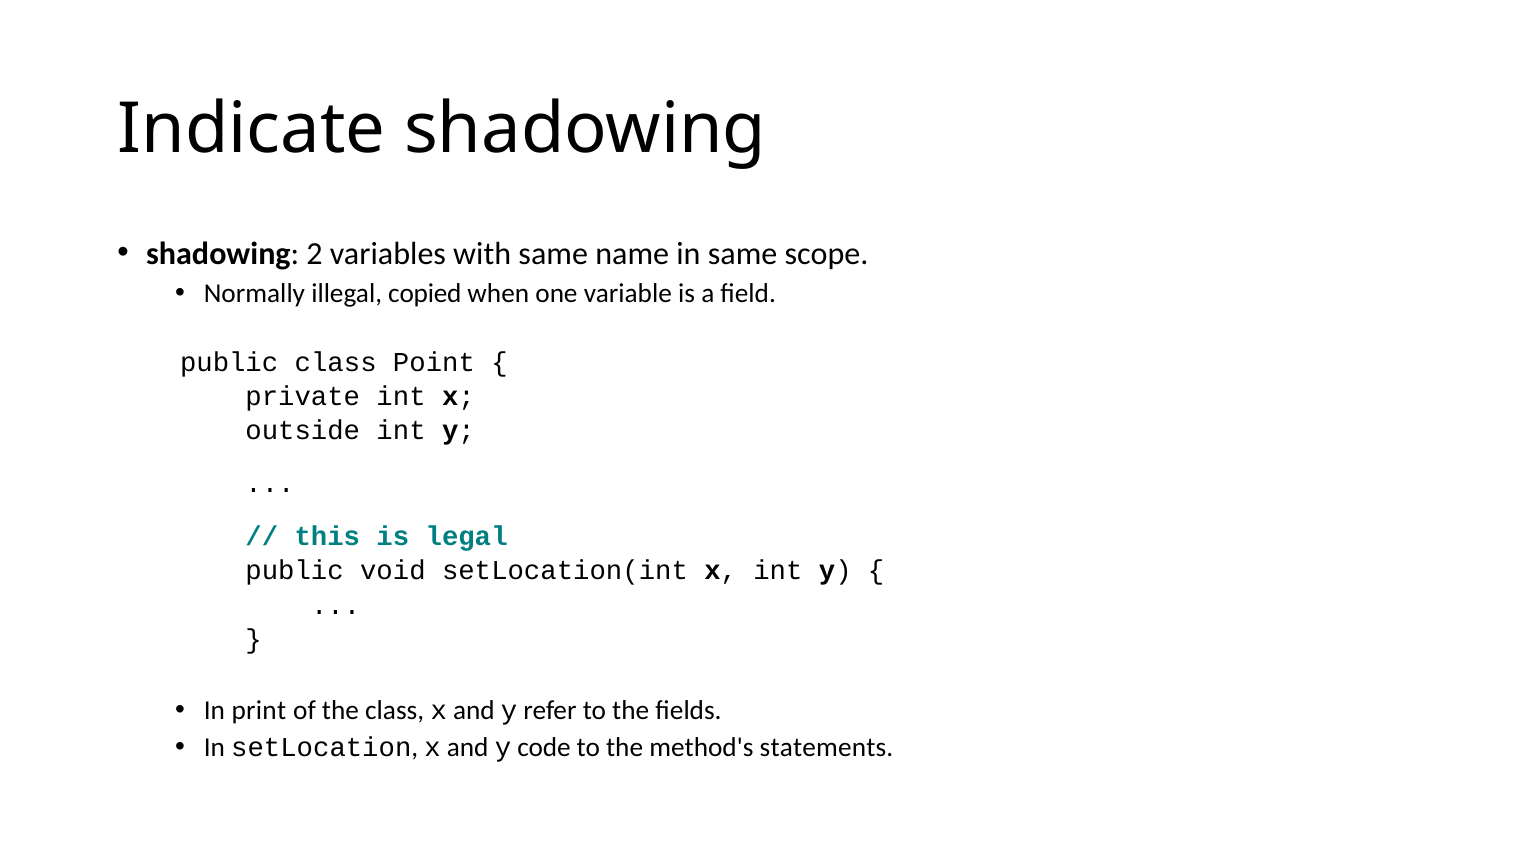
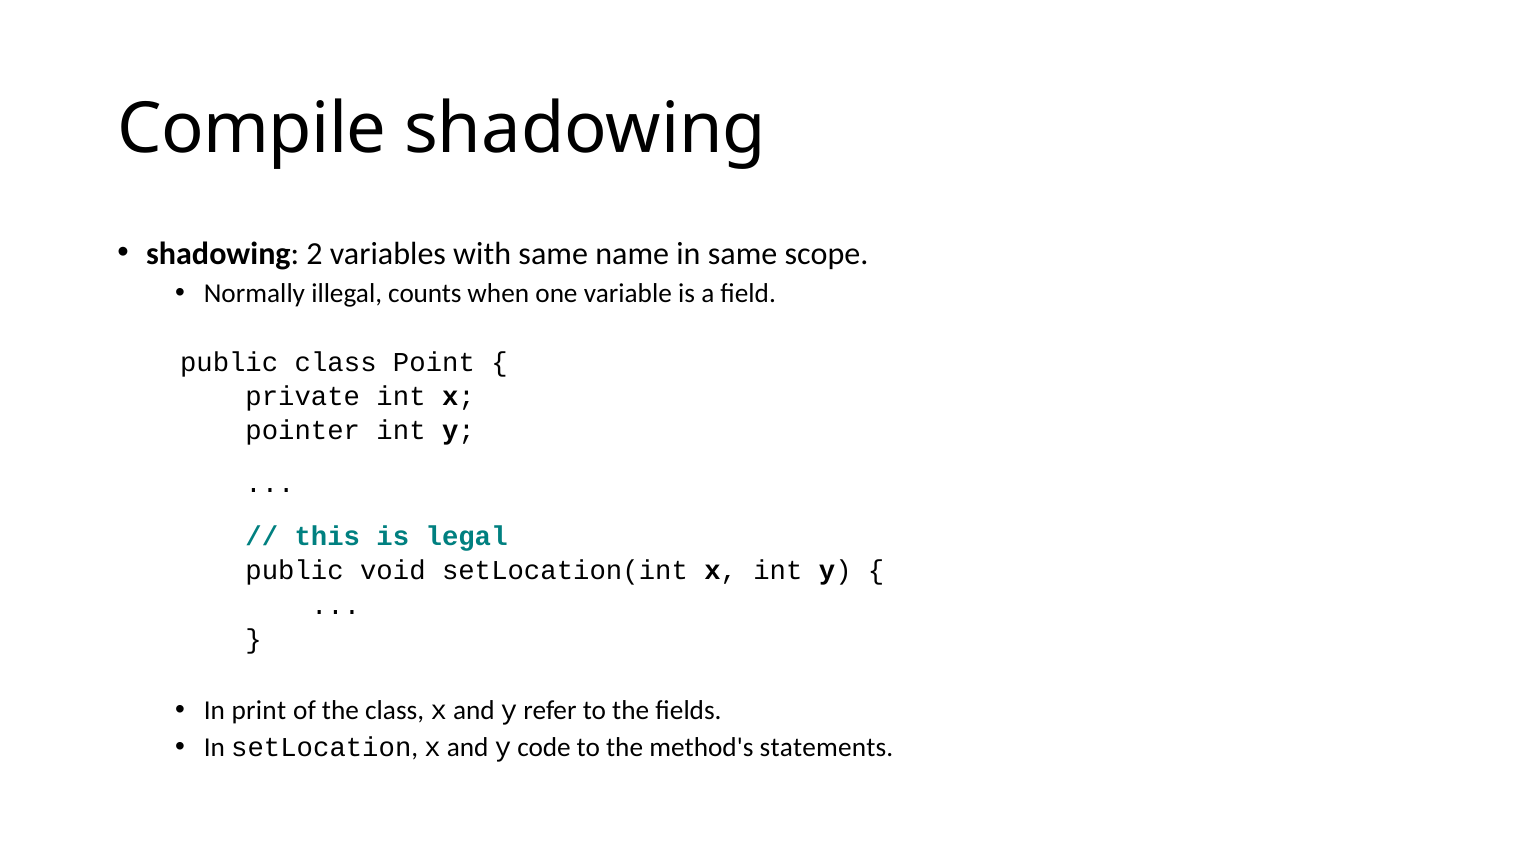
Indicate: Indicate -> Compile (252, 129)
copied: copied -> counts (425, 293)
outside: outside -> pointer (303, 431)
